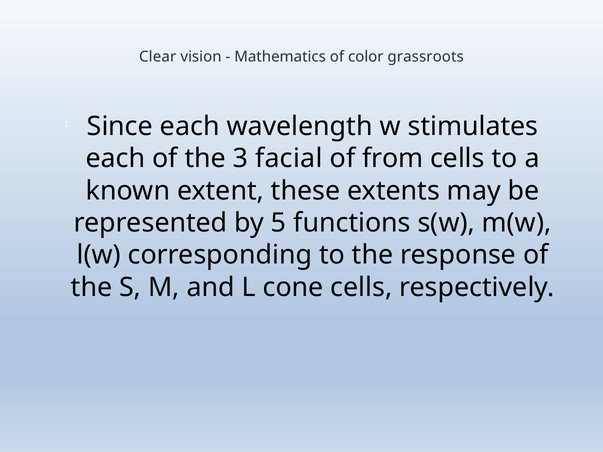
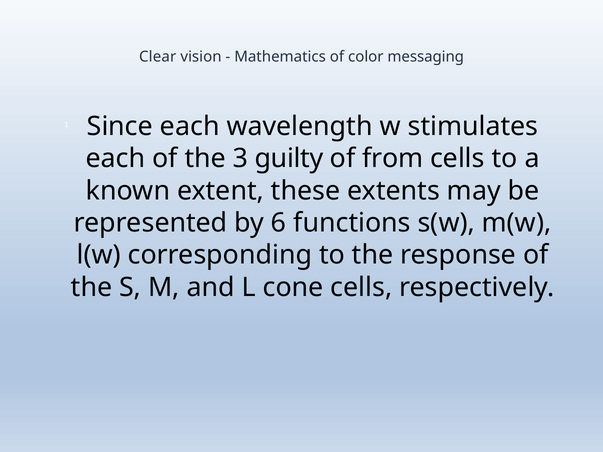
grassroots: grassroots -> messaging (426, 57)
facial: facial -> guilty (289, 159)
5: 5 -> 6 (279, 223)
